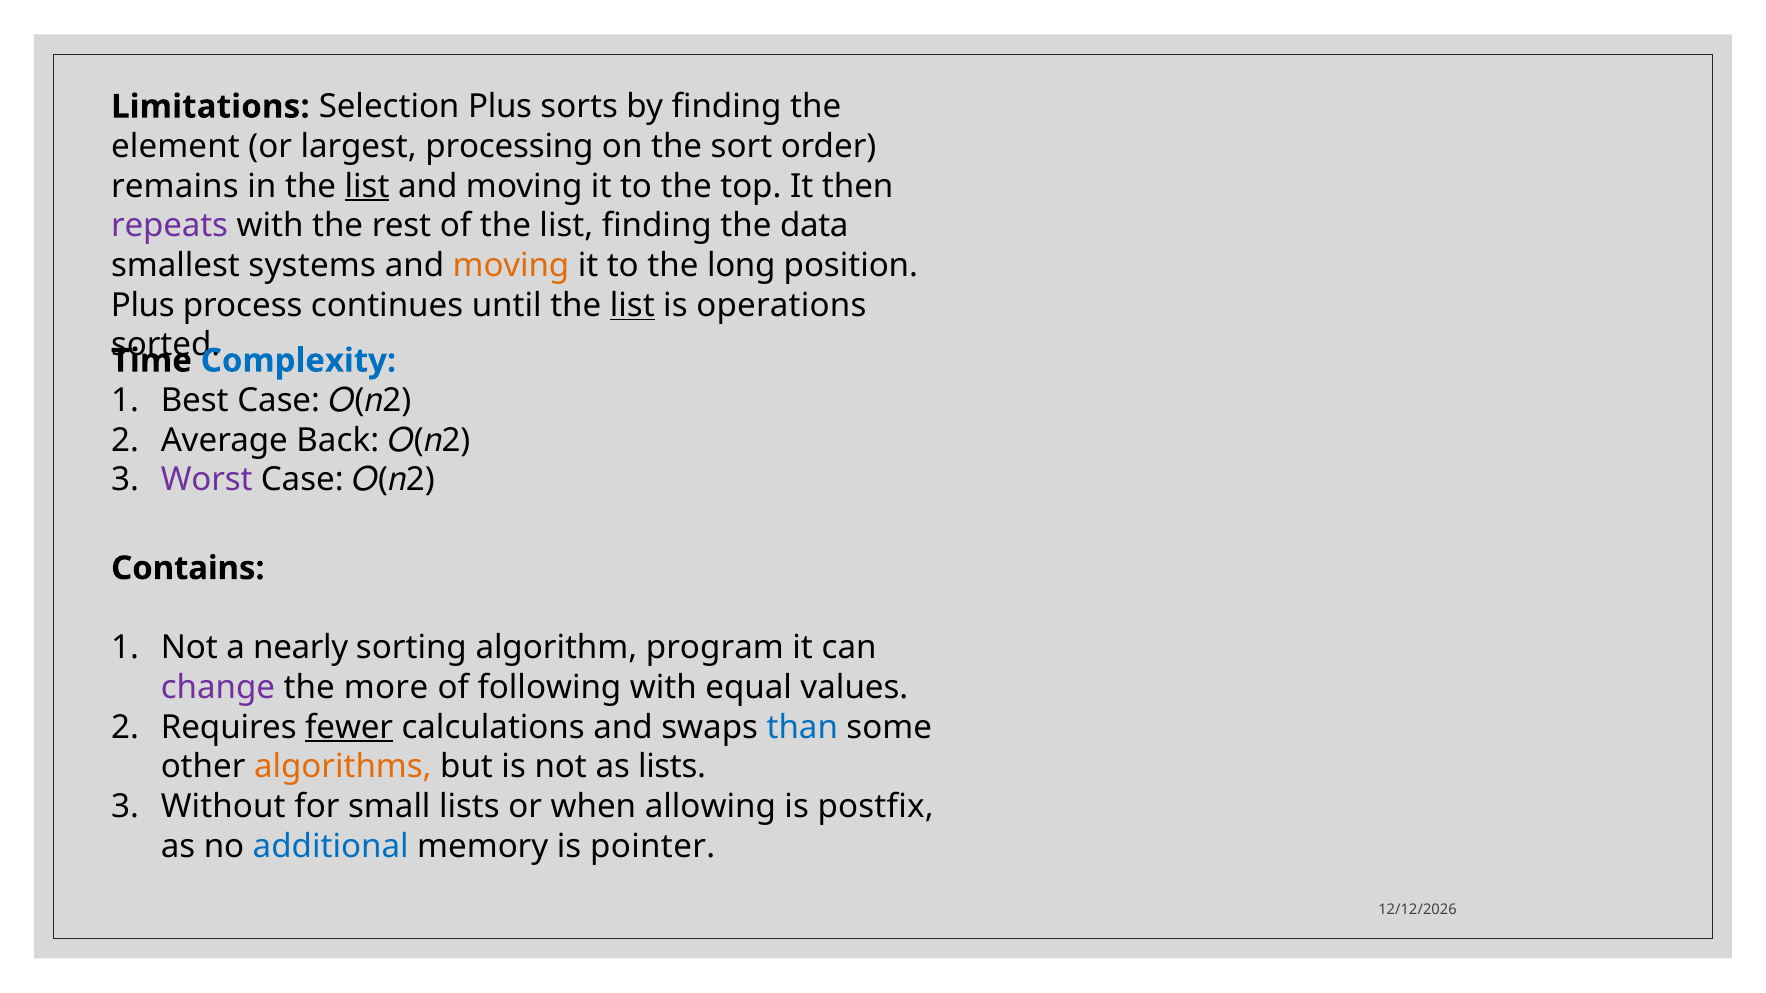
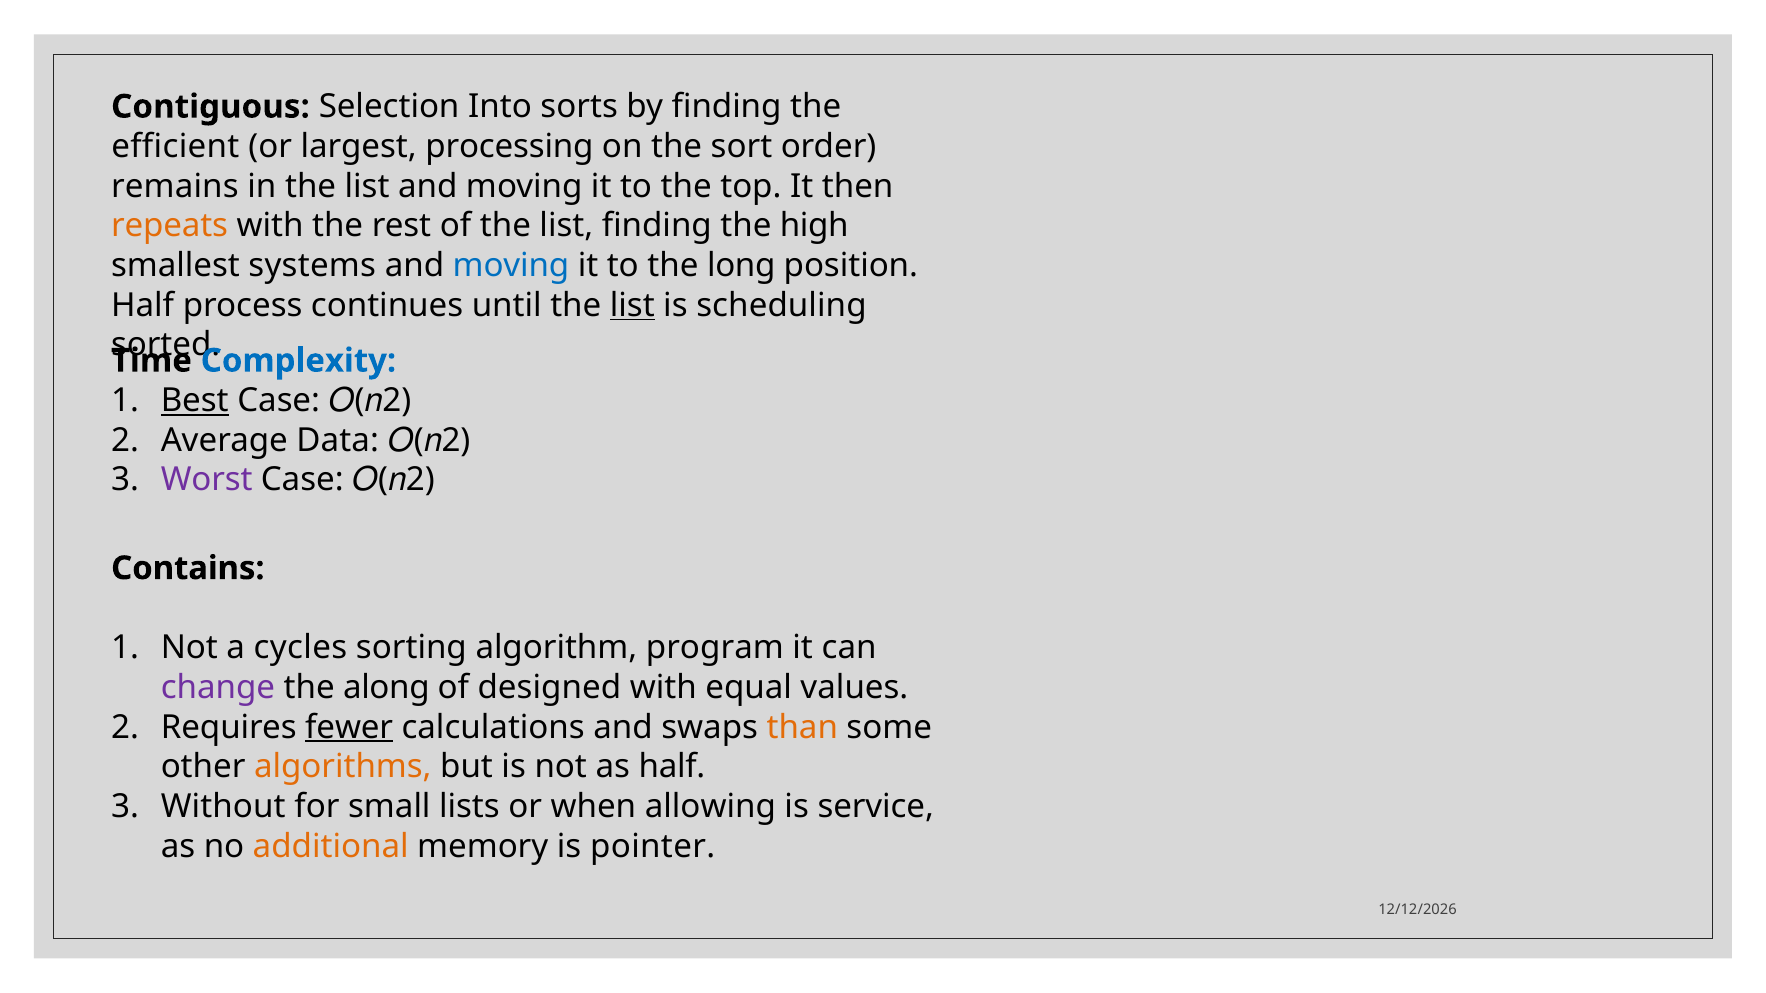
Limitations: Limitations -> Contiguous (210, 107)
Selection Plus: Plus -> Into (500, 107)
element: element -> efficient (175, 146)
list underline: present -> none (367, 186)
repeats colour: purple -> orange (170, 226)
data: data -> high (814, 226)
moving colour: orange -> blue (511, 266)
Plus: Plus -> Half (143, 305)
operations: operations -> scheduling (781, 305)
Best underline: none -> present (195, 401)
Back: Back -> Data (338, 440)
nearly: nearly -> cycles (300, 648)
more: more -> along (386, 688)
following: following -> designed (549, 688)
than colour: blue -> orange (802, 727)
as lists: lists -> half (672, 767)
postfix: postfix -> service (876, 807)
additional colour: blue -> orange (331, 847)
